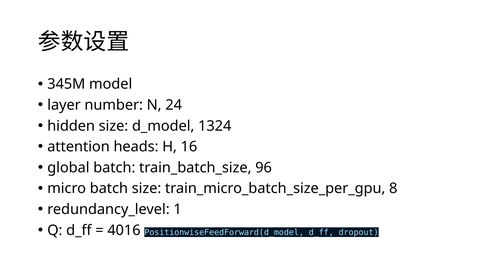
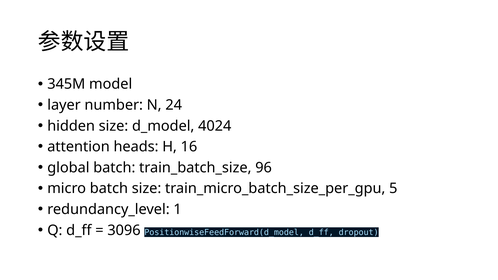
1324: 1324 -> 4024 (215, 126)
8: 8 -> 5 (393, 189)
4016: 4016 -> 3096 (124, 230)
